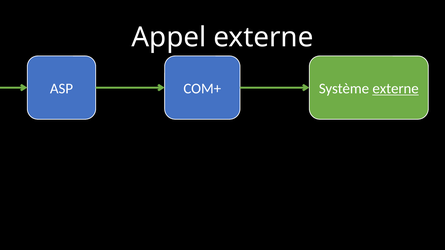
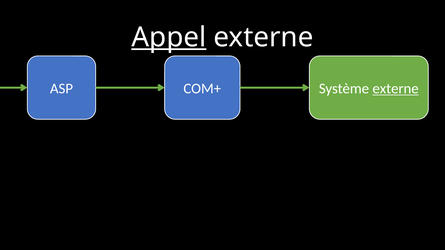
Appel underline: none -> present (169, 37)
